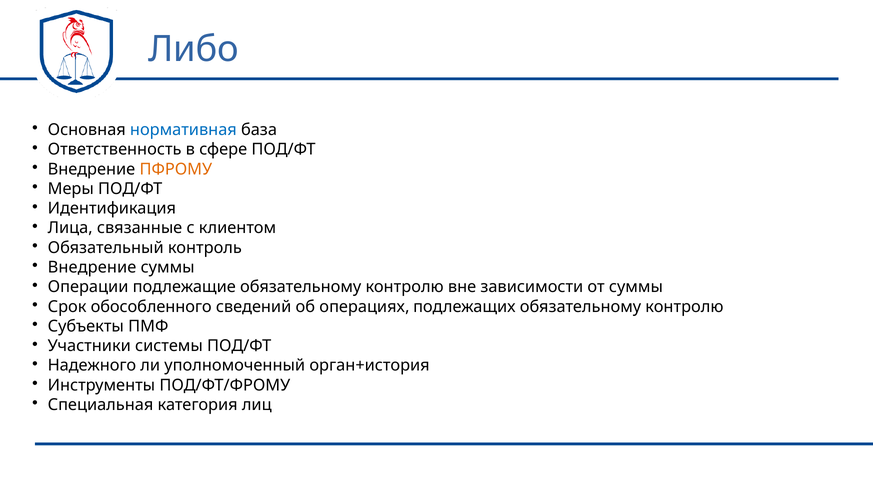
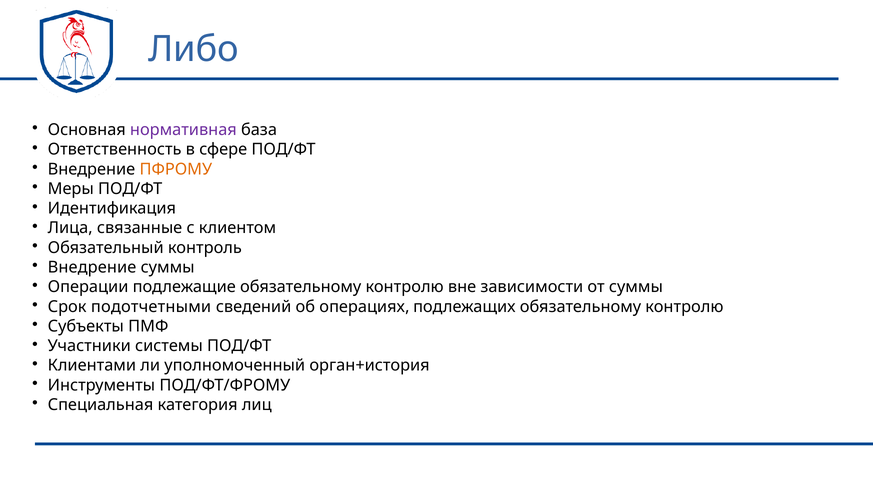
нормативная colour: blue -> purple (183, 130)
обособленного: обособленного -> подотчетными (151, 307)
Надежного: Надежного -> Клиентами (92, 366)
